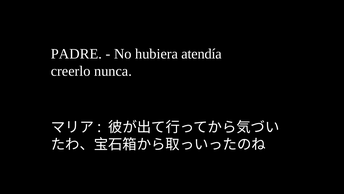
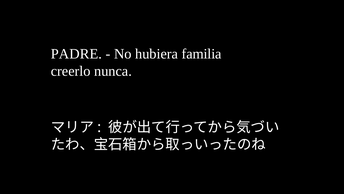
atendía: atendía -> familia (202, 54)
